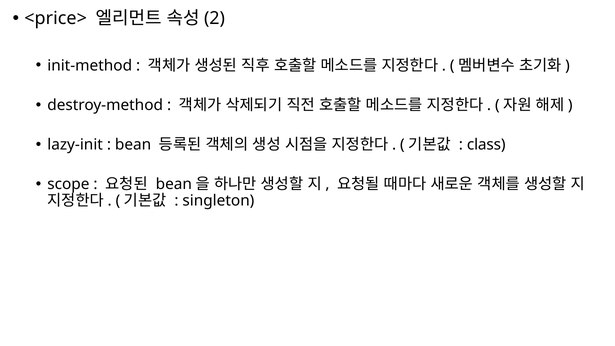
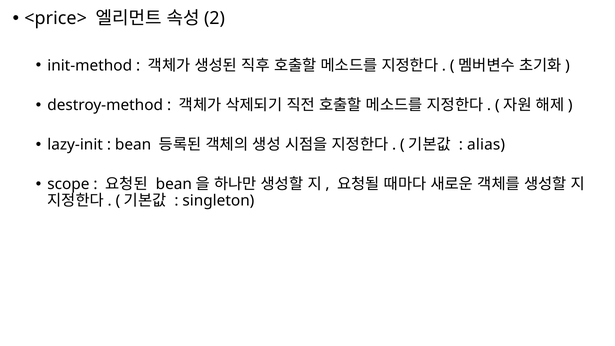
class: class -> alias (486, 145)
